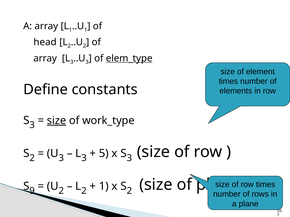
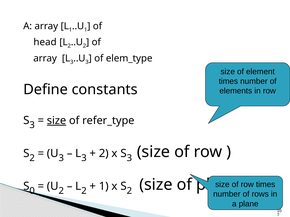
elem_type underline: present -> none (129, 58)
work_type: work_type -> refer_type (108, 121)
5: 5 -> 2 (104, 154)
9: 9 -> 0 (32, 191)
